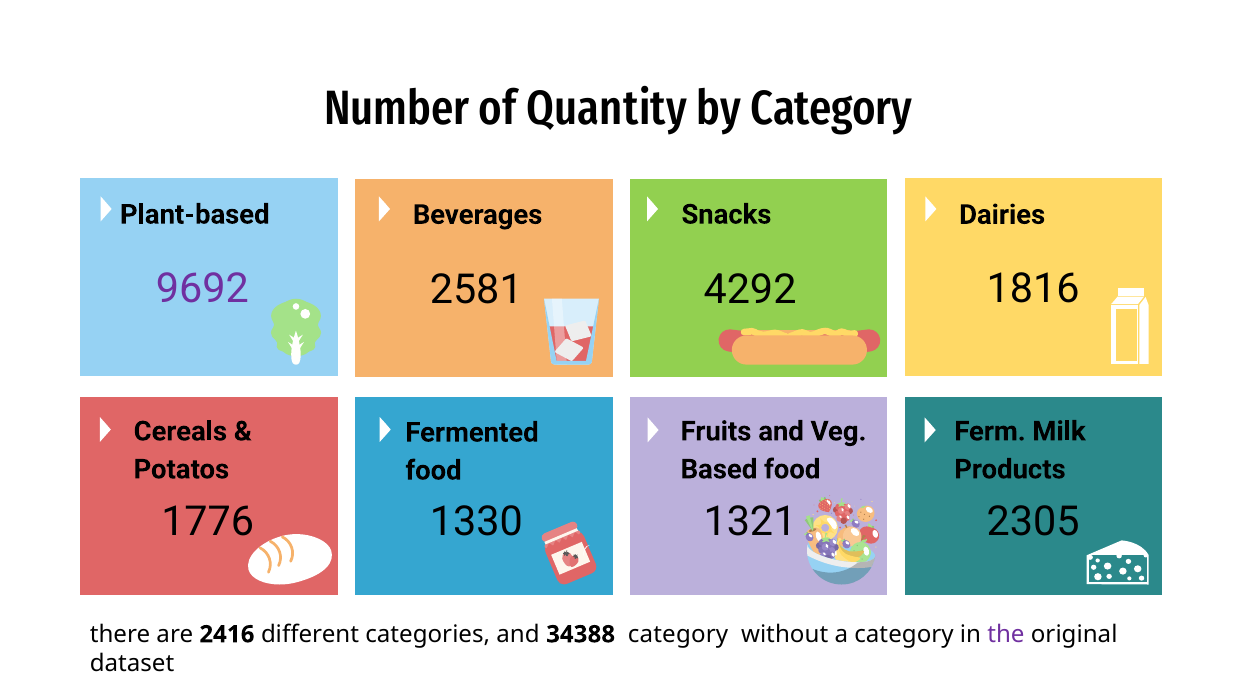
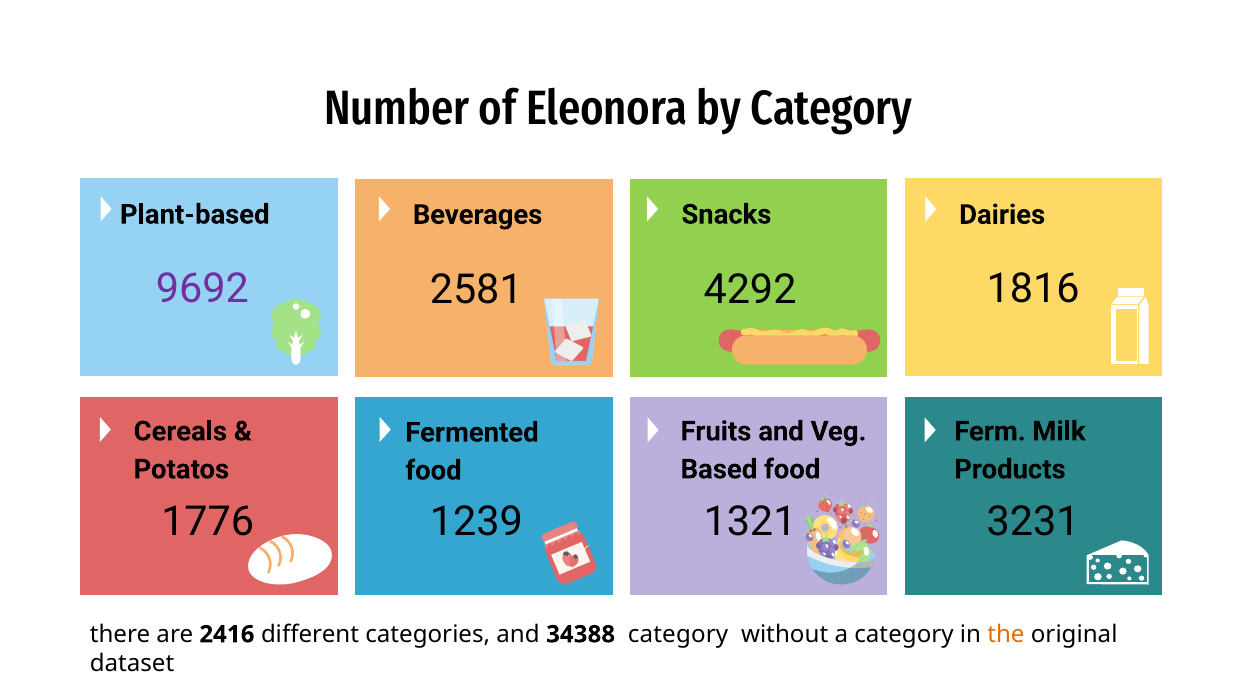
Quantity: Quantity -> Eleonora (607, 109)
1330: 1330 -> 1239 (476, 522)
2305: 2305 -> 3231 (1033, 522)
the colour: purple -> orange (1006, 635)
